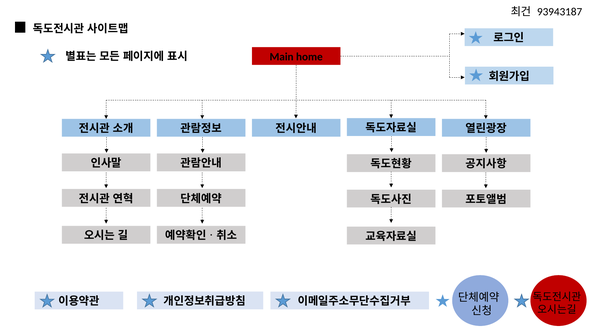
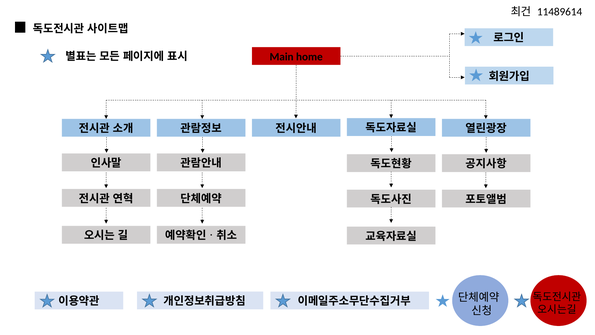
93943187: 93943187 -> 11489614 (560, 12)
